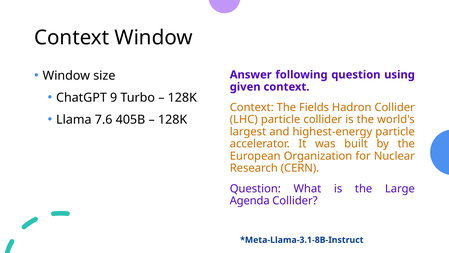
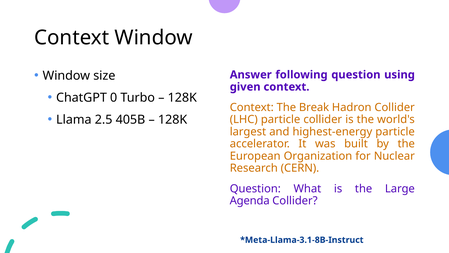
9: 9 -> 0 (114, 98)
Fields: Fields -> Break (314, 107)
7.6: 7.6 -> 2.5 (104, 119)
